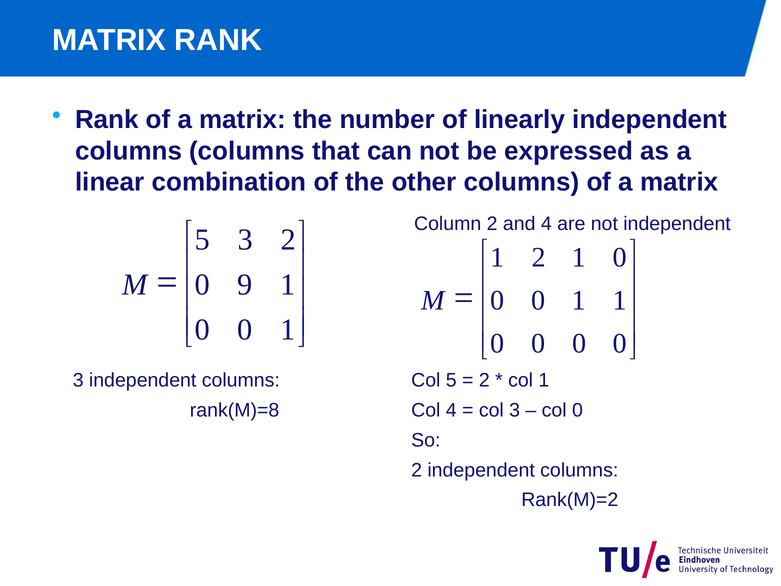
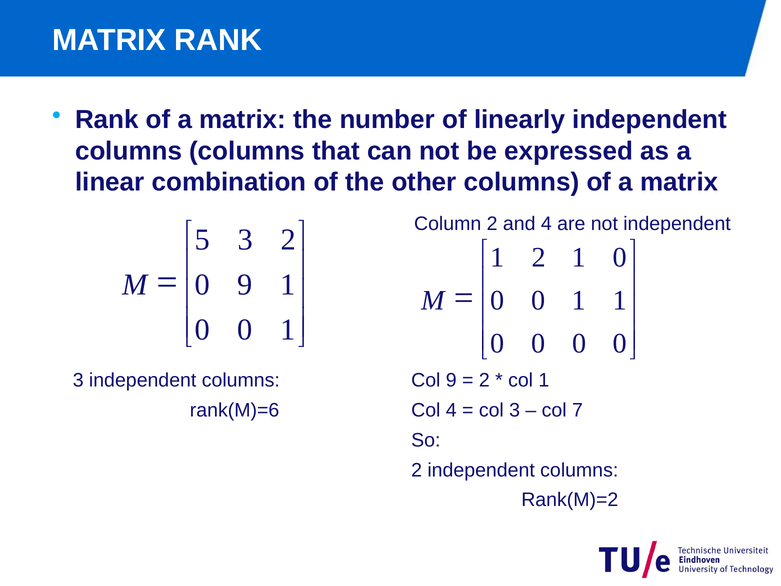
Col 5: 5 -> 9 (451, 380)
rank(M)=8: rank(M)=8 -> rank(M)=6 (235, 410)
col 0: 0 -> 7 (578, 410)
